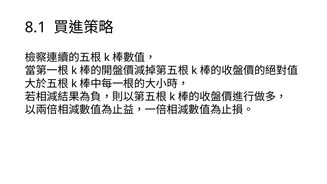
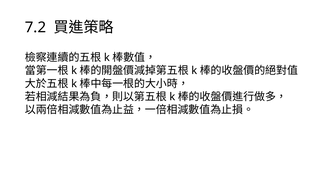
8.1: 8.1 -> 7.2 (36, 27)
